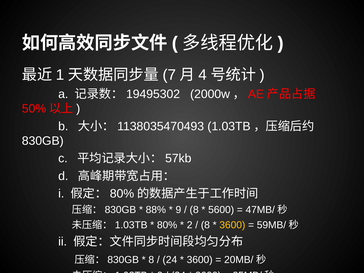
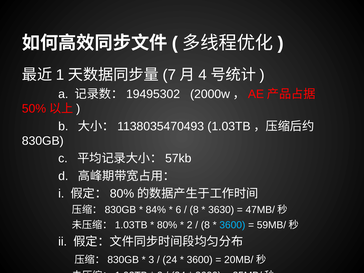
88%: 88% -> 84% (156, 210)
9: 9 -> 6 (178, 210)
5600: 5600 -> 3630 (221, 210)
3600 colour: yellow -> light blue (232, 225)
8: 8 -> 3 (151, 260)
